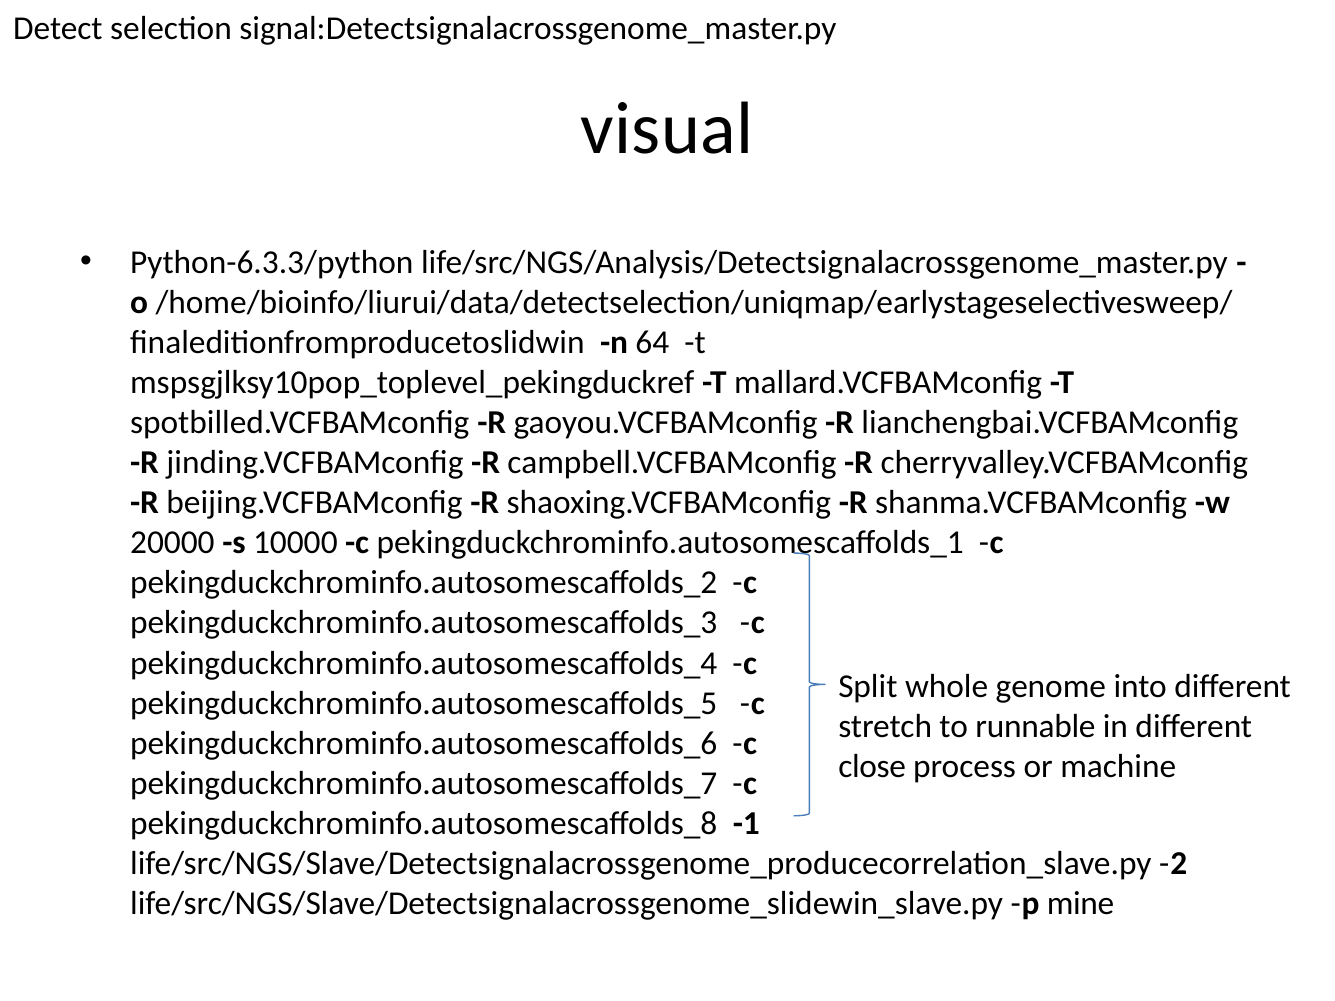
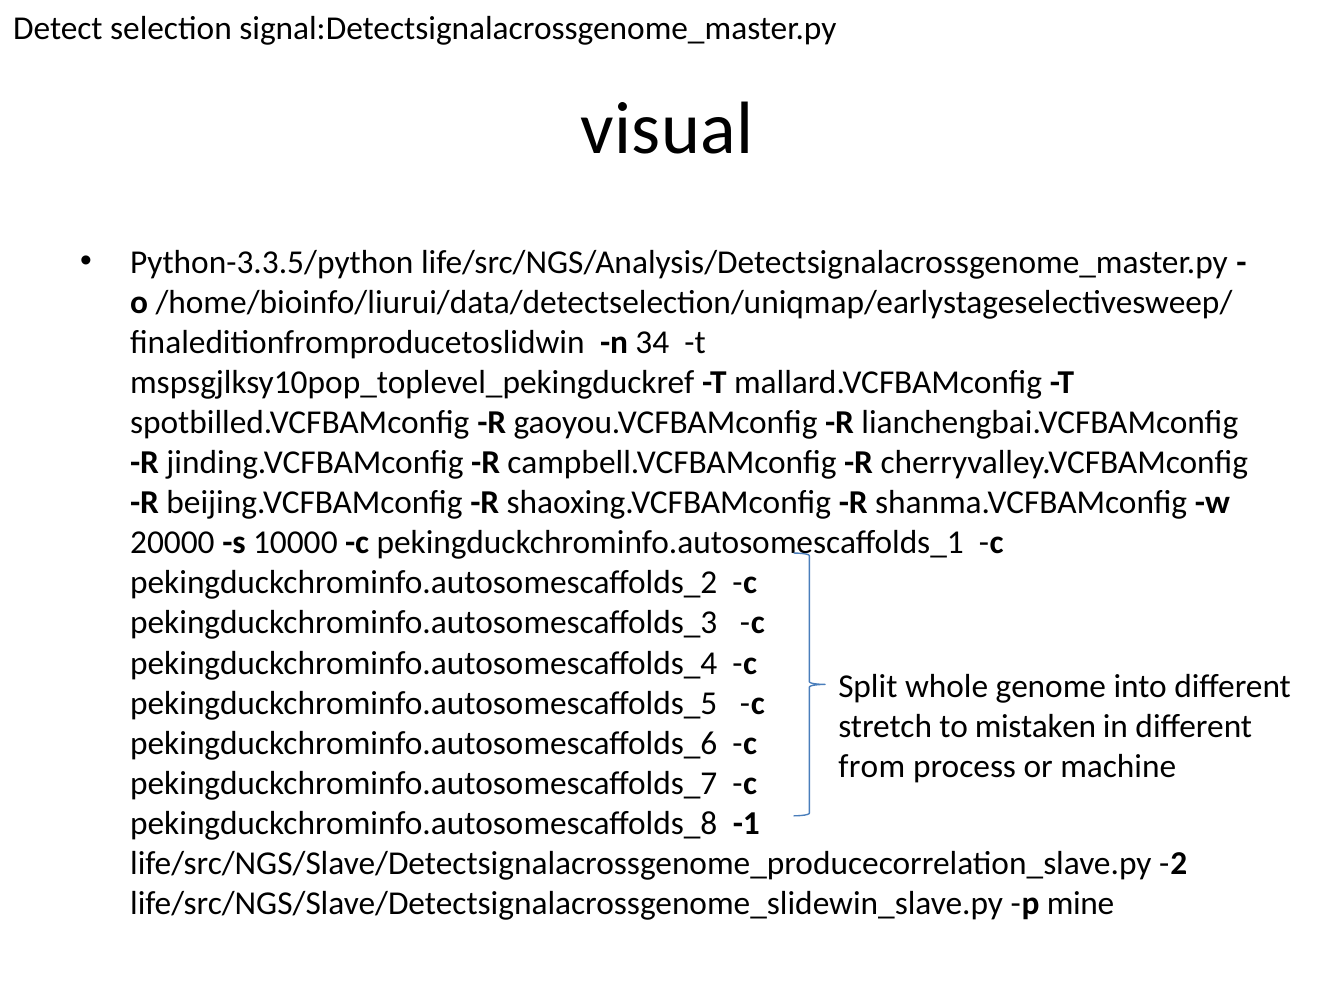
Python-6.3.3/python: Python-6.3.3/python -> Python-3.3.5/python (272, 263)
64: 64 -> 34 (652, 343)
runnable: runnable -> mistaken (1036, 727)
close: close -> from (872, 767)
